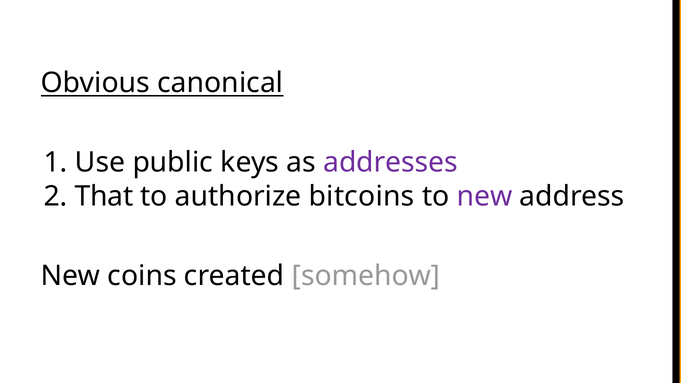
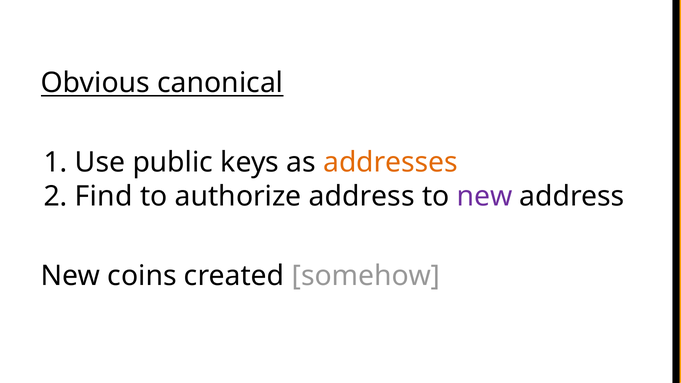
addresses colour: purple -> orange (391, 162)
That: That -> Find (104, 196)
authorize bitcoins: bitcoins -> address (362, 196)
